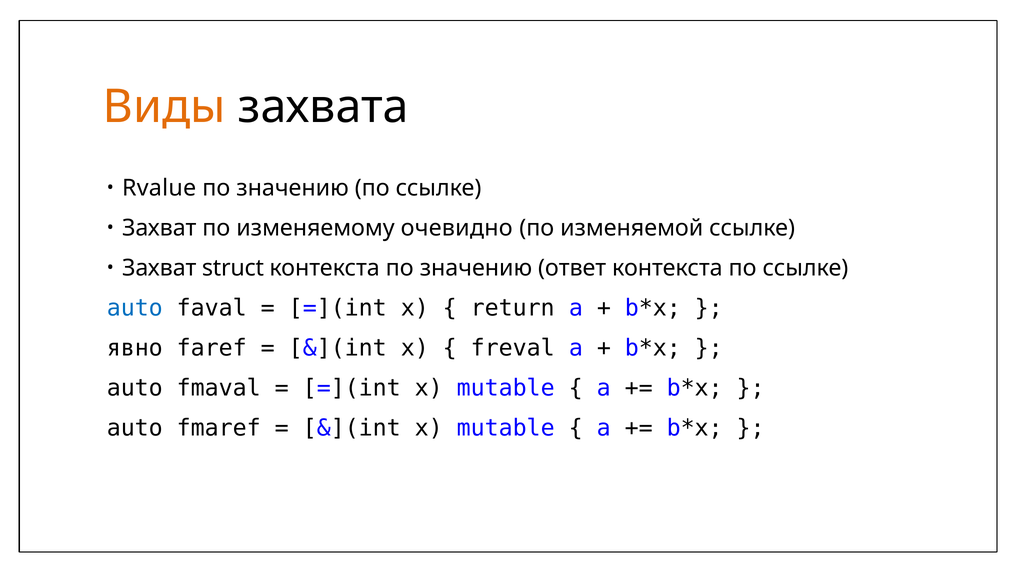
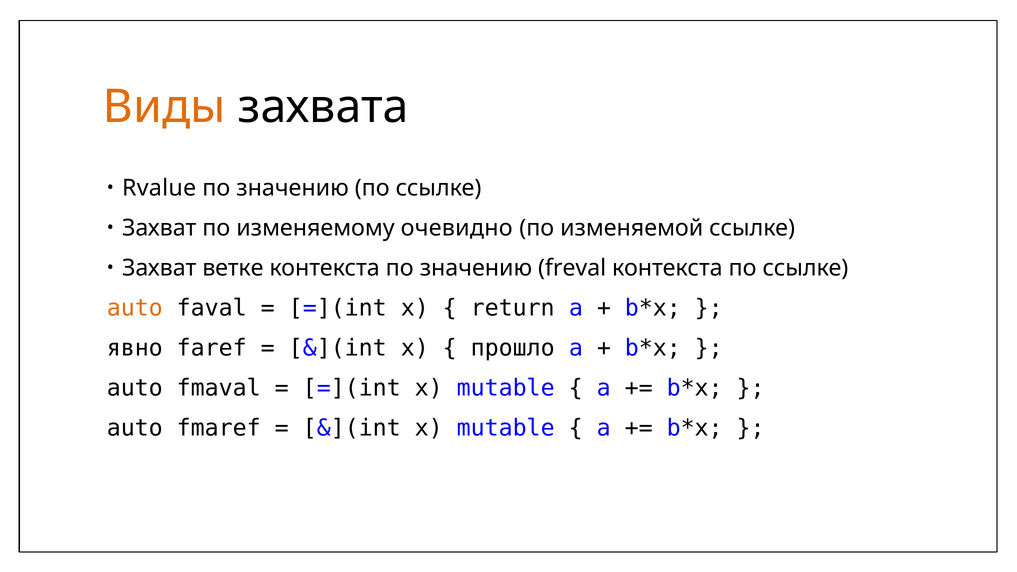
struct: struct -> ветке (233, 268)
ответ: ответ -> freval (572, 268)
auto colour: blue -> orange (135, 308)
freval: freval -> прошло (513, 348)
